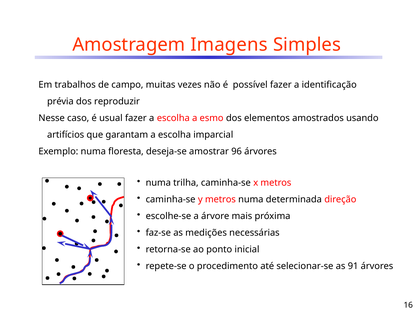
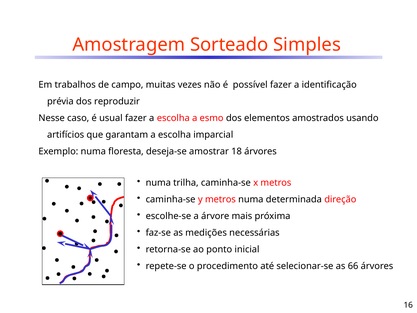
Imagens: Imagens -> Sorteado (229, 45)
96: 96 -> 18 (237, 151)
91: 91 -> 66 (353, 266)
